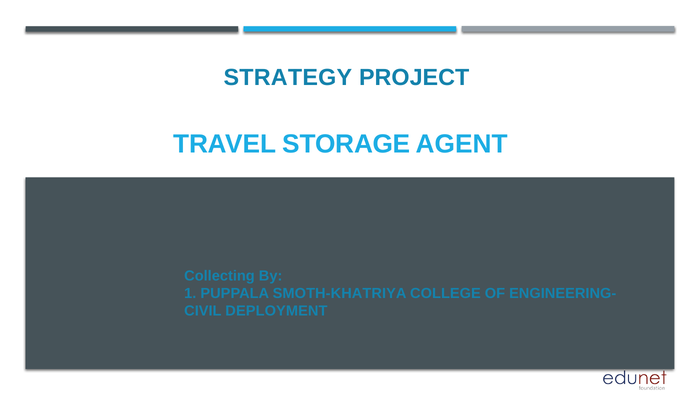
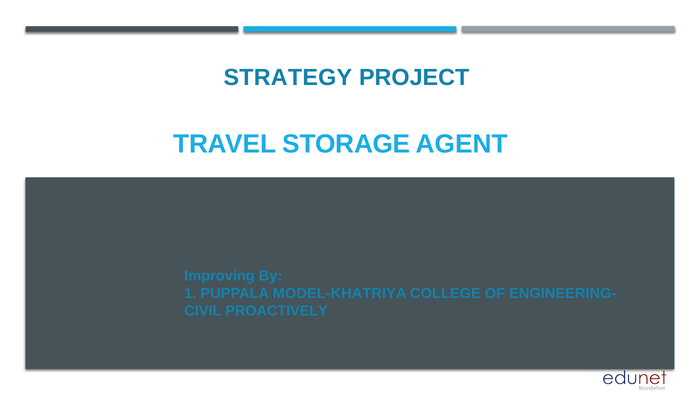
Collecting: Collecting -> Improving (220, 276)
SMOTH-KHATRIYA: SMOTH-KHATRIYA -> MODEL-KHATRIYA (340, 293)
DEPLOYMENT: DEPLOYMENT -> PROACTIVELY (277, 311)
